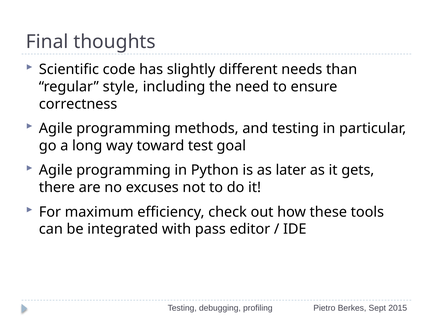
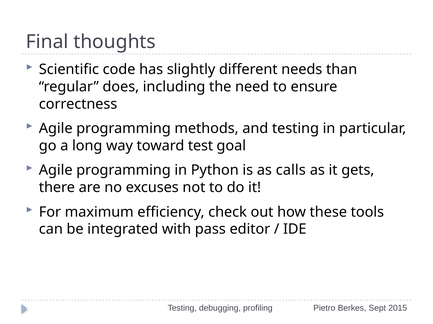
style: style -> does (121, 87)
later: later -> calls (291, 171)
